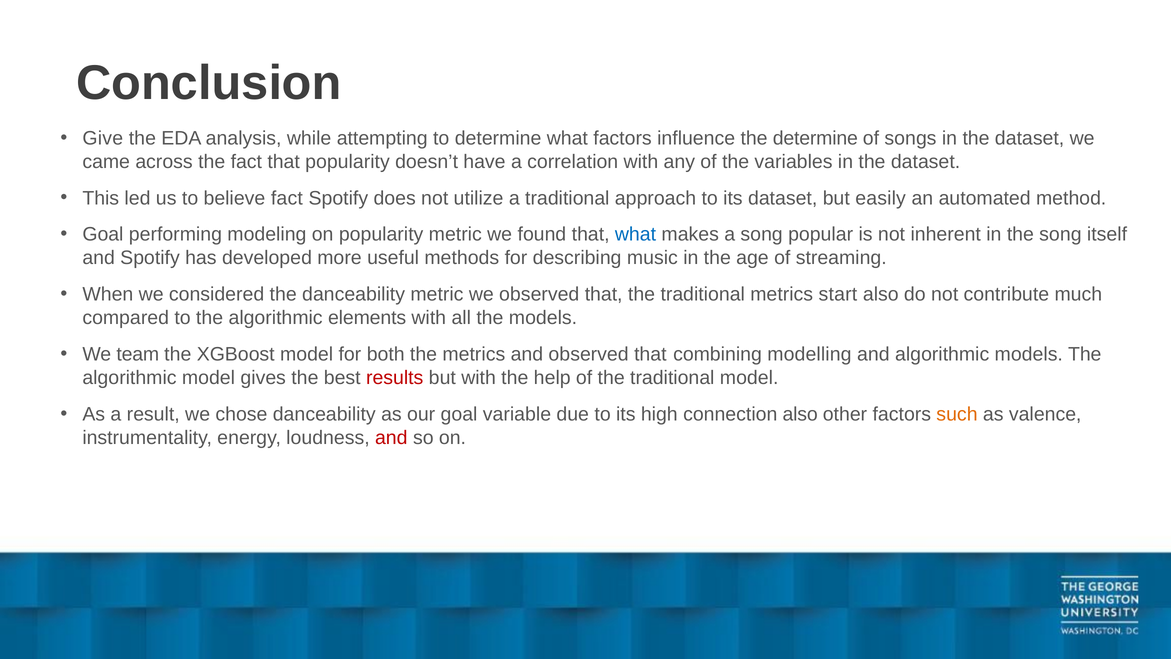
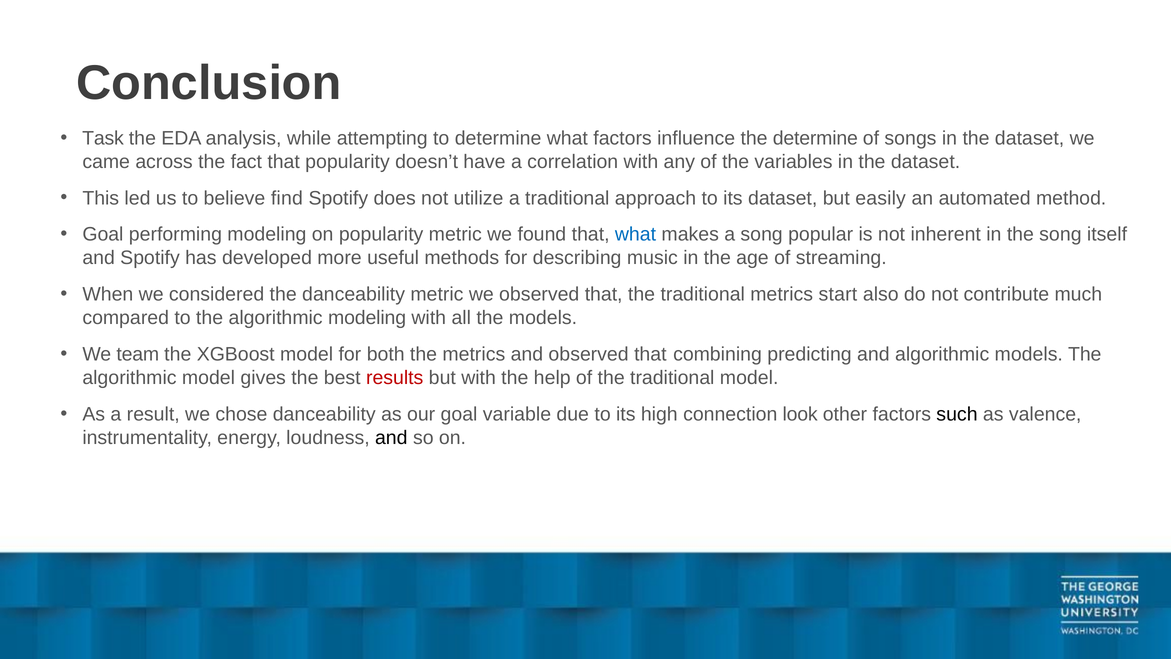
Give: Give -> Task (103, 138)
believe fact: fact -> find (287, 198)
algorithmic elements: elements -> modeling (367, 318)
modelling: modelling -> predicting (810, 354)
connection also: also -> look (800, 414)
such colour: orange -> black (957, 414)
and colour: red -> black (391, 437)
